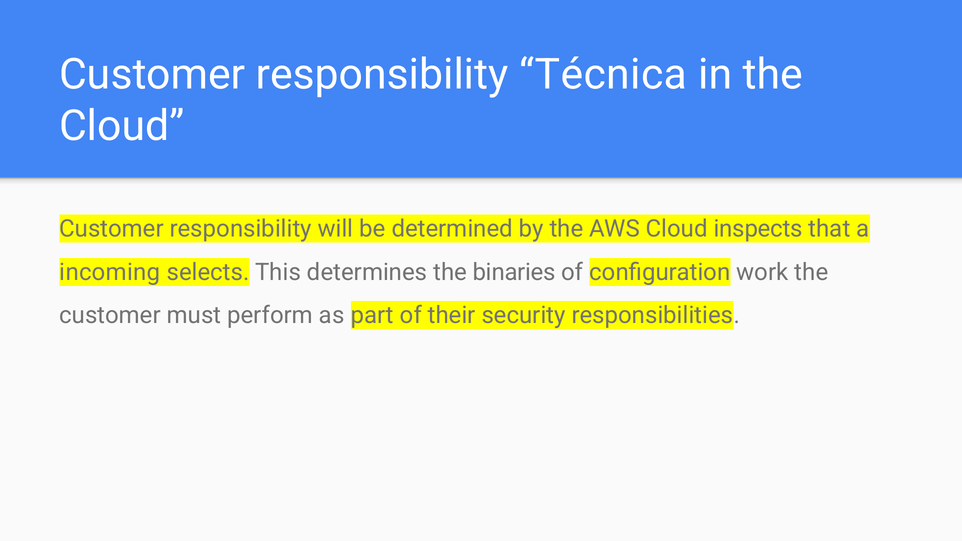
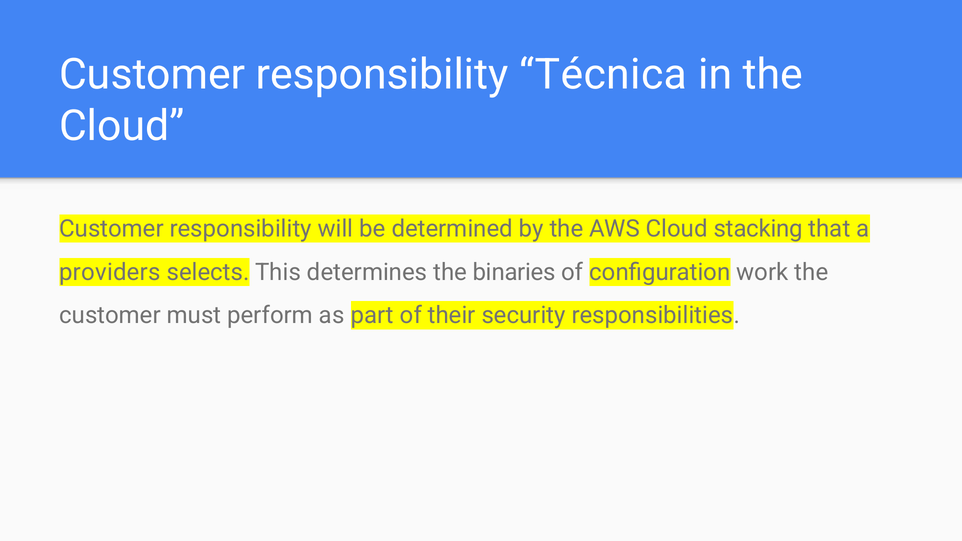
inspects: inspects -> stacking (758, 229)
incoming: incoming -> providers (110, 272)
